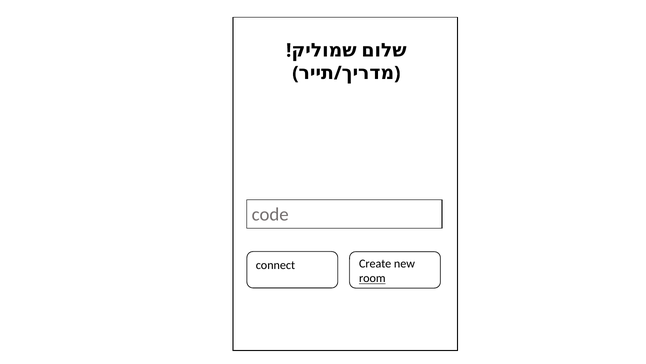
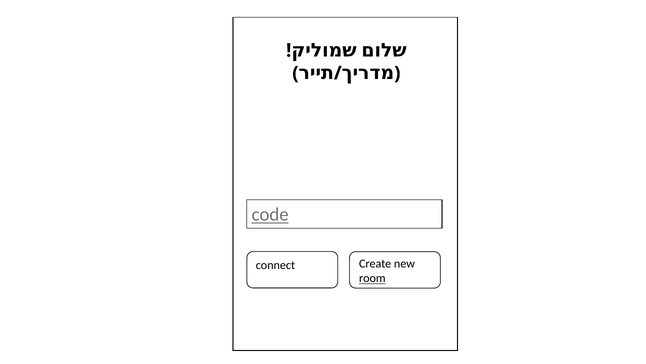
code underline: none -> present (270, 214)
